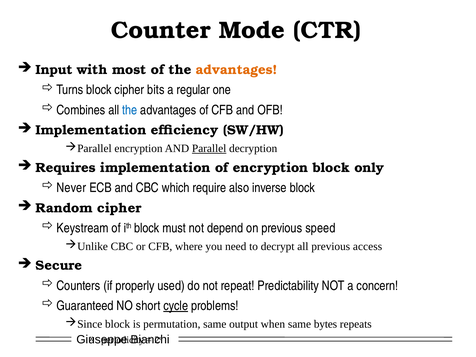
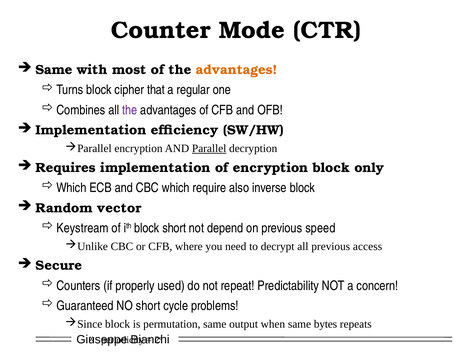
Input: Input -> Same (54, 70)
bits: bits -> that (156, 90)
the colour: blue -> purple (130, 110)
Never: Never -> Which (71, 188)
Random cipher: cipher -> vector (119, 208)
block must: must -> short (174, 228)
cycle underline: present -> none (176, 306)
